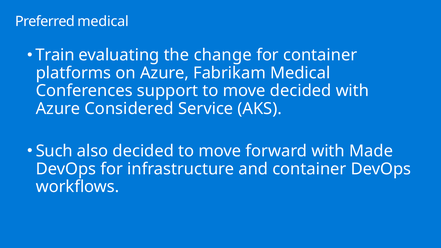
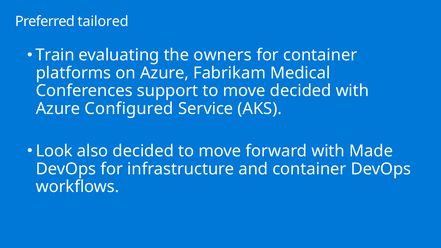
Preferred medical: medical -> tailored (103, 21)
change: change -> owners (223, 55)
Considered: Considered -> Configured (129, 109)
Such: Such -> Look (54, 151)
